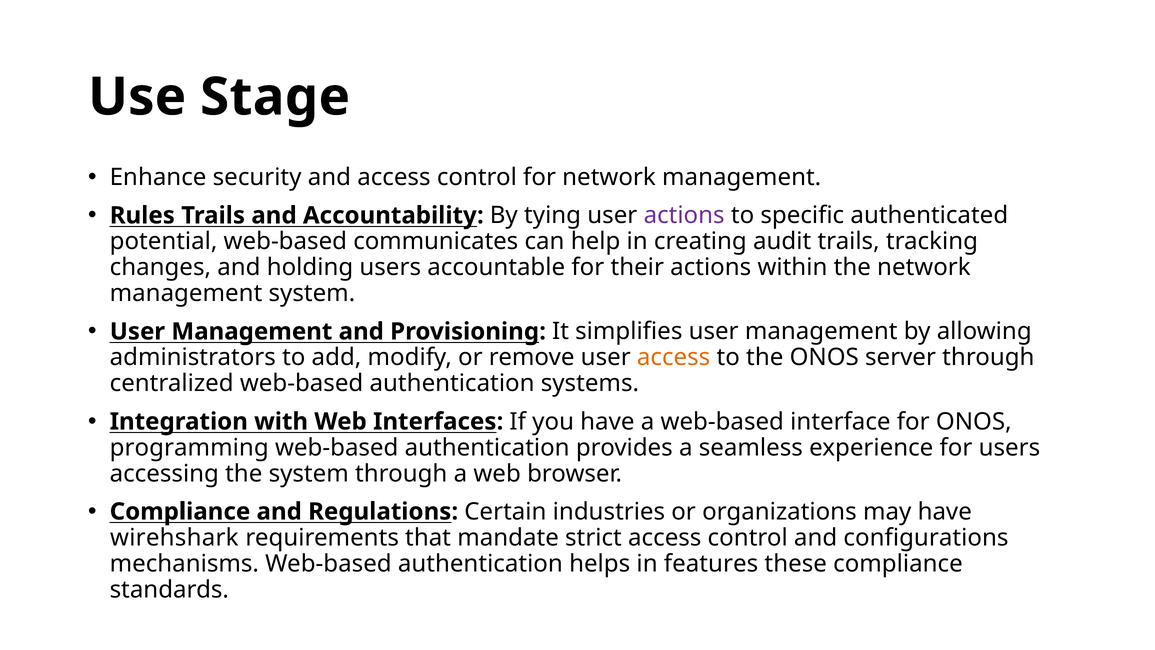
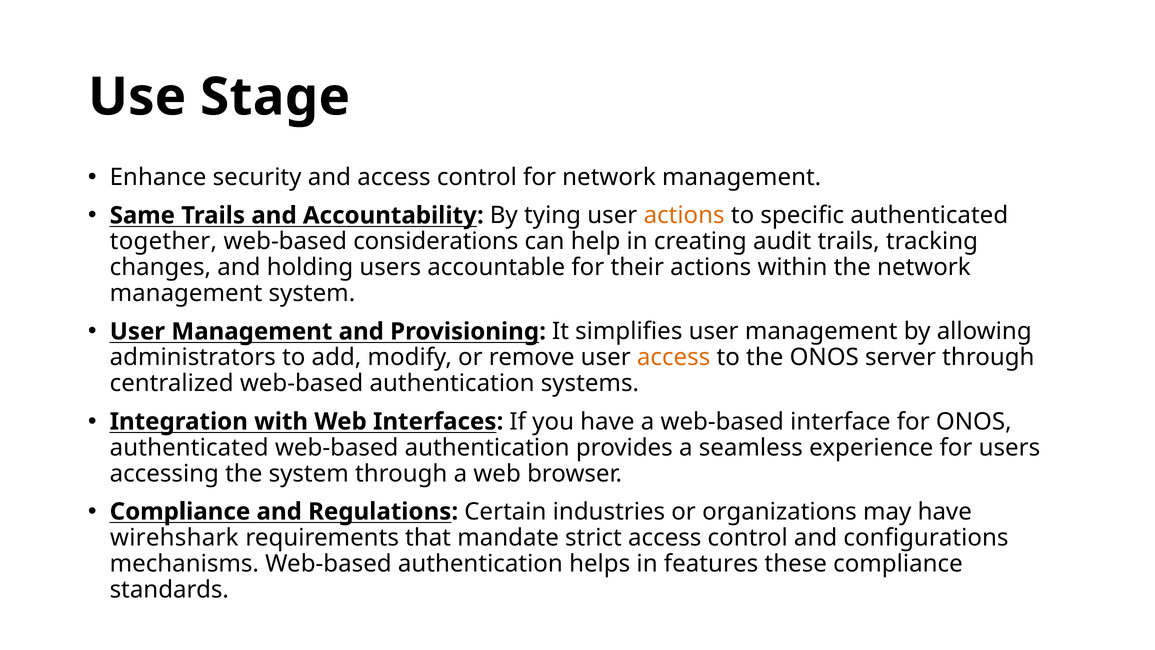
Rules: Rules -> Same (142, 215)
actions colour: purple -> orange (684, 215)
potential: potential -> together (163, 241)
communicates: communicates -> considerations (436, 241)
programming: programming -> authenticated (189, 447)
